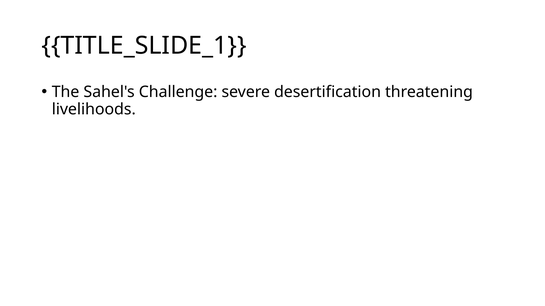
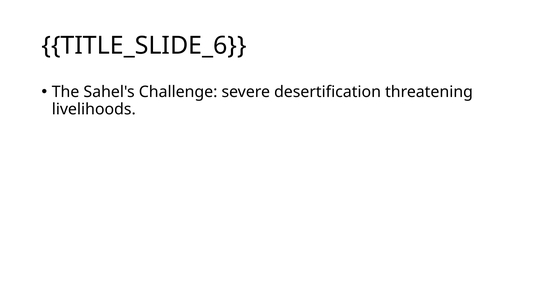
TITLE_SLIDE_1: TITLE_SLIDE_1 -> TITLE_SLIDE_6 (144, 46)
